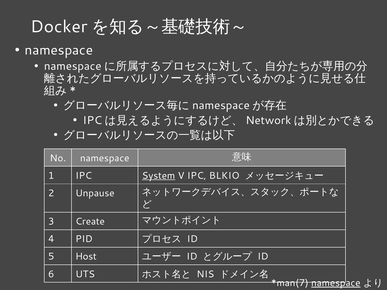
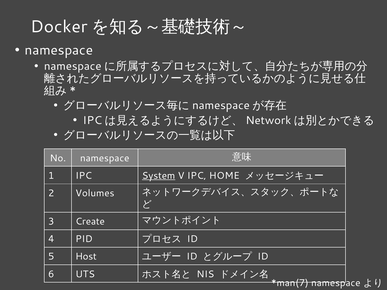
BLKIO: BLKIO -> HOME (224, 176)
Unpause: Unpause -> Volumes (95, 193)
namespace underline: present -> none (336, 283)
